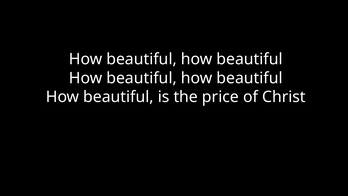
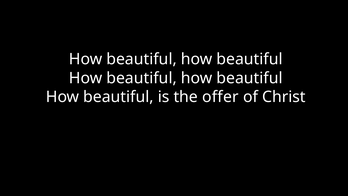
price: price -> offer (220, 97)
